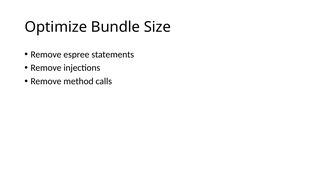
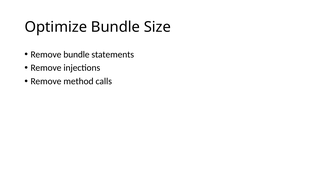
Remove espree: espree -> bundle (76, 54)
